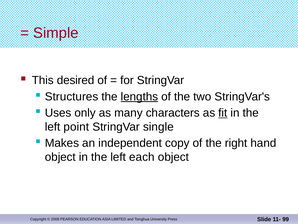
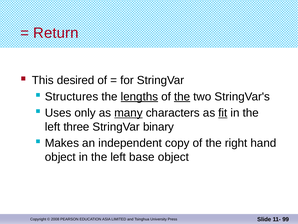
Simple: Simple -> Return (56, 33)
the underline: none -> present (182, 96)
many underline: none -> present (128, 113)
point: point -> three (76, 127)
single: single -> binary (158, 127)
each: each -> base (142, 157)
